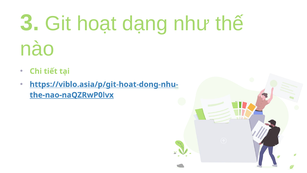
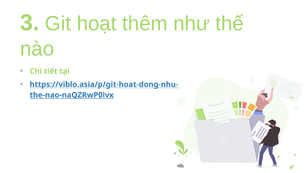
dạng: dạng -> thêm (145, 24)
